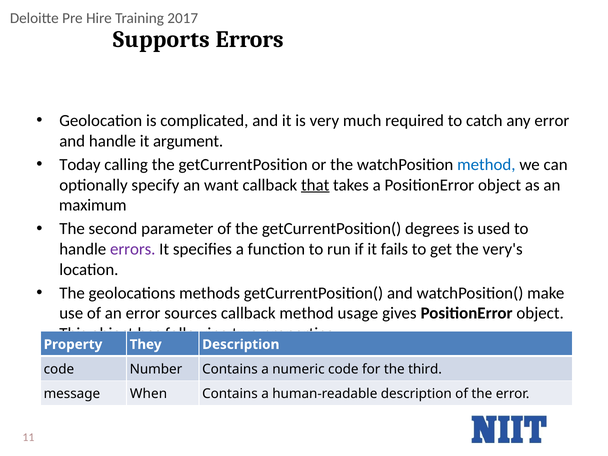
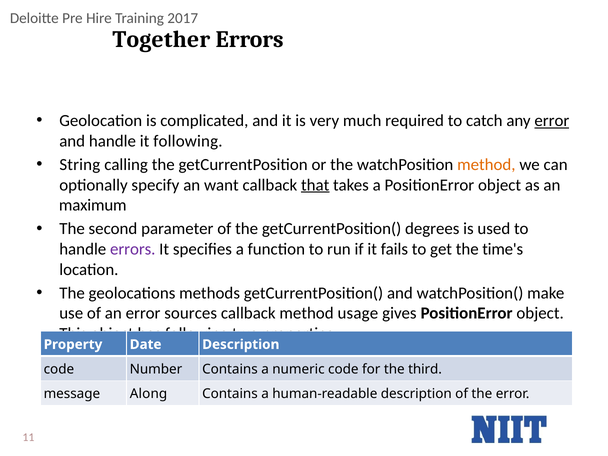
Supports: Supports -> Together (161, 40)
error underline: none -> present (552, 121)
it argument: argument -> following (188, 141)
Today: Today -> String (80, 165)
method colour: blue -> orange (486, 165)
very's: very's -> time's (503, 249)
They: They -> Date (146, 344)
When: When -> Along (149, 394)
